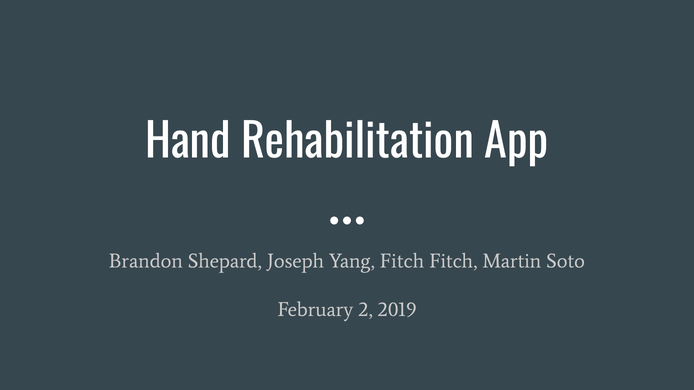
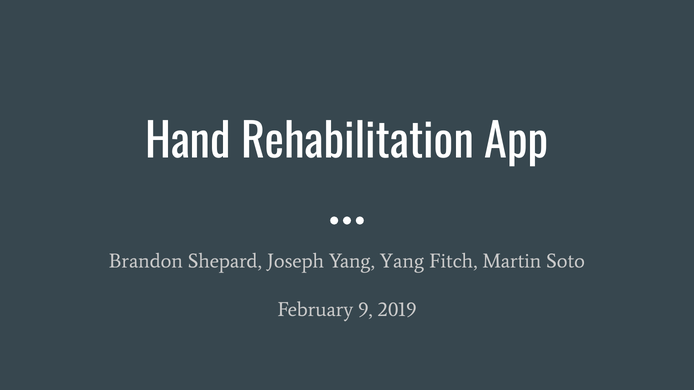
Yang Fitch: Fitch -> Yang (402, 261)
2: 2 -> 9 (365, 310)
